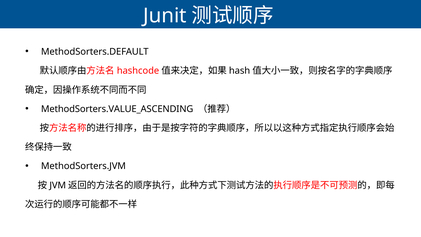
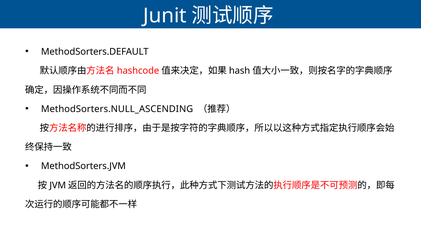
MethodSorters.VALUE_ASCENDING: MethodSorters.VALUE_ASCENDING -> MethodSorters.NULL_ASCENDING (117, 109)
